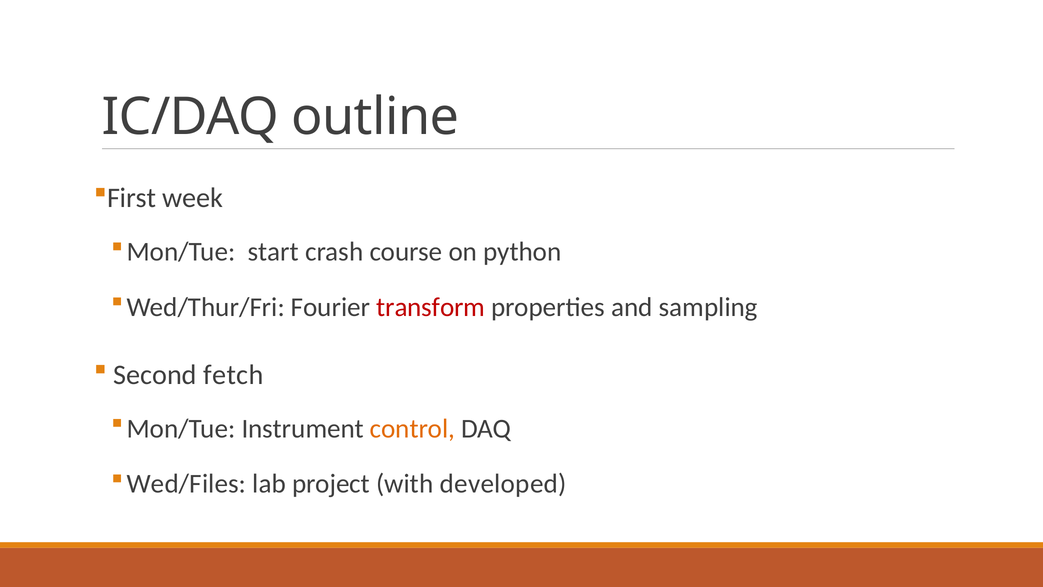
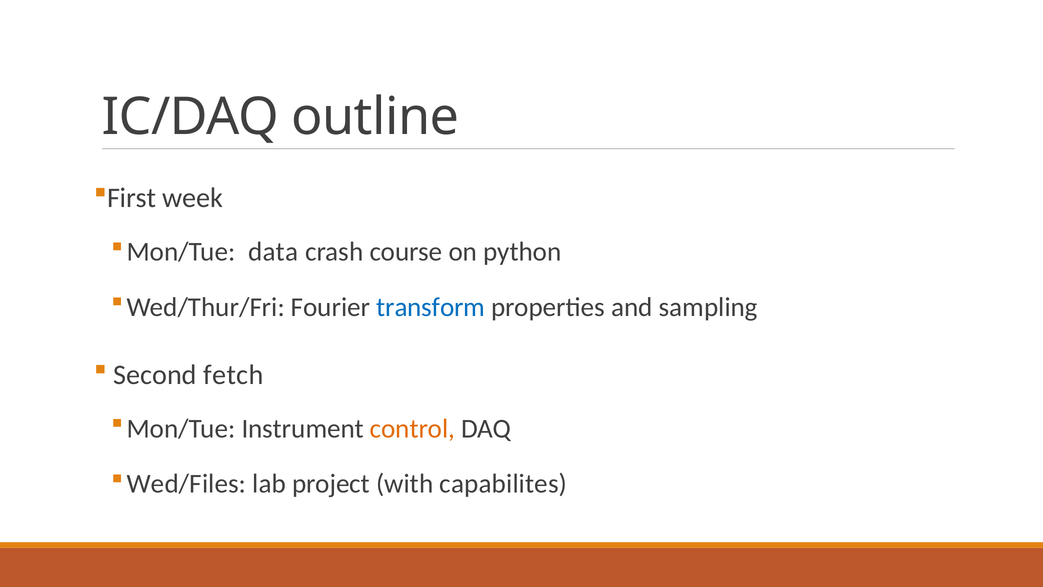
start: start -> data (273, 251)
transform colour: red -> blue (431, 307)
developed: developed -> capabilites (503, 484)
